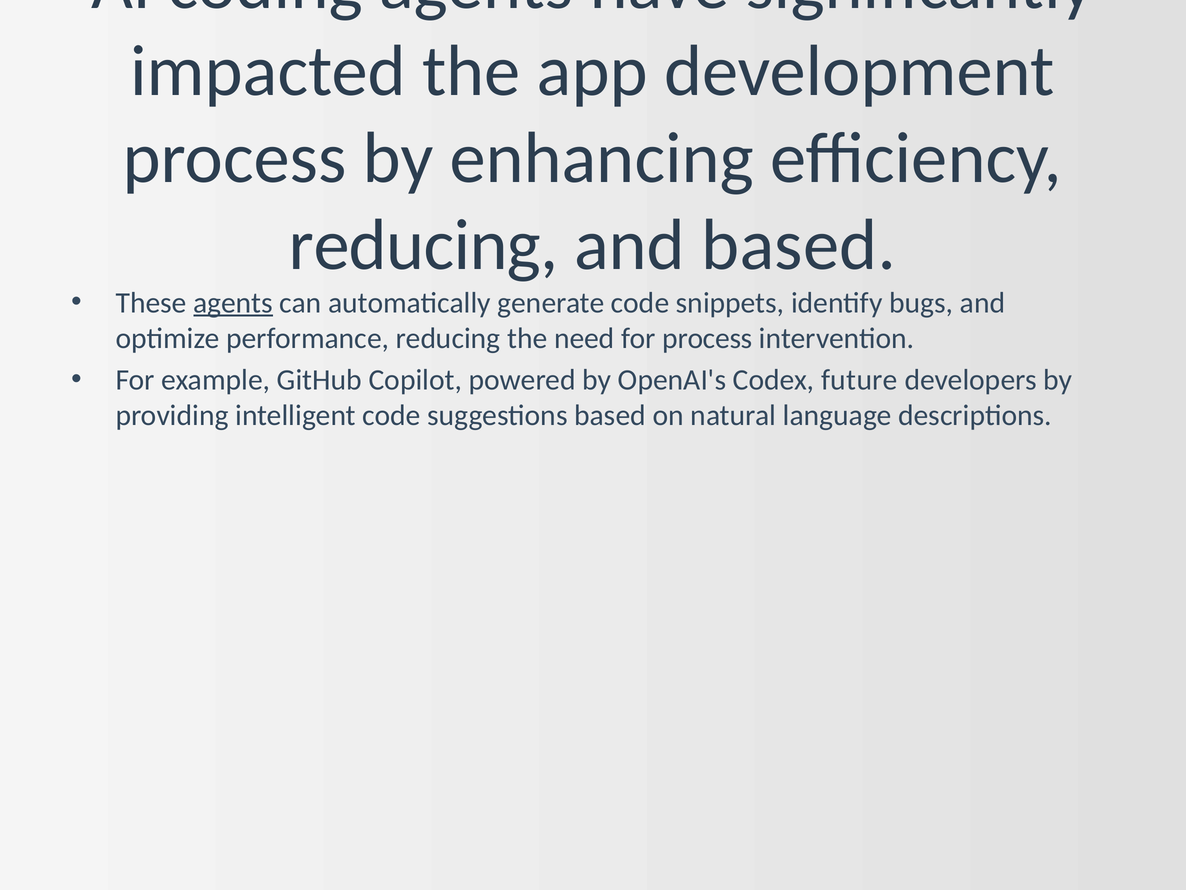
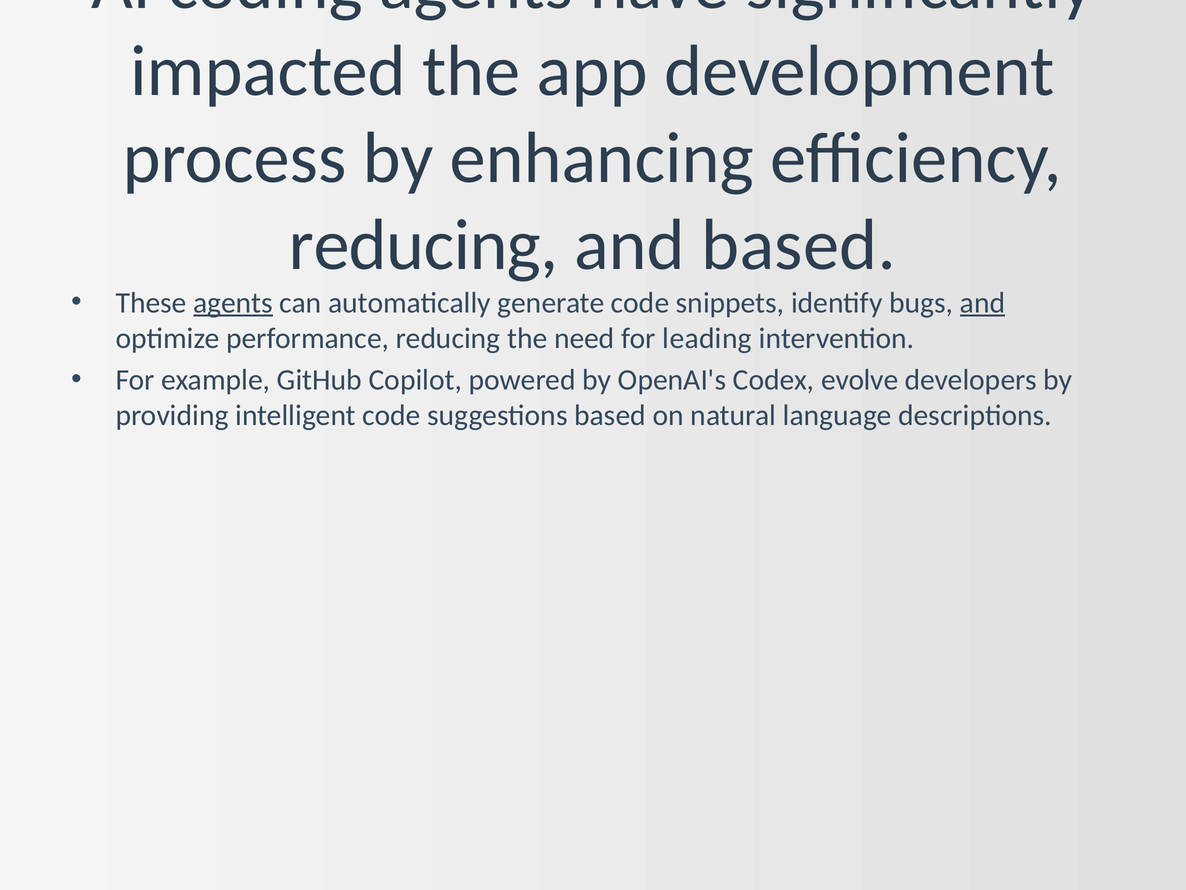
and underline: none -> present (983, 303)
for process: process -> leading (707, 338)
future: future -> evolve (860, 380)
